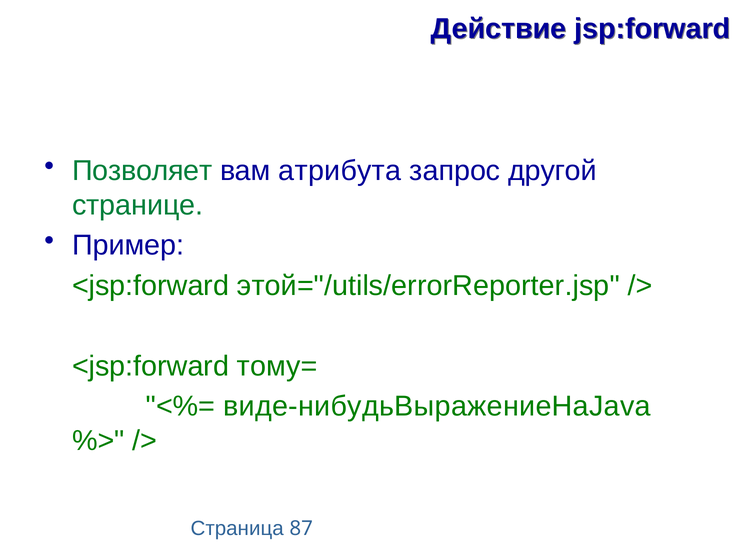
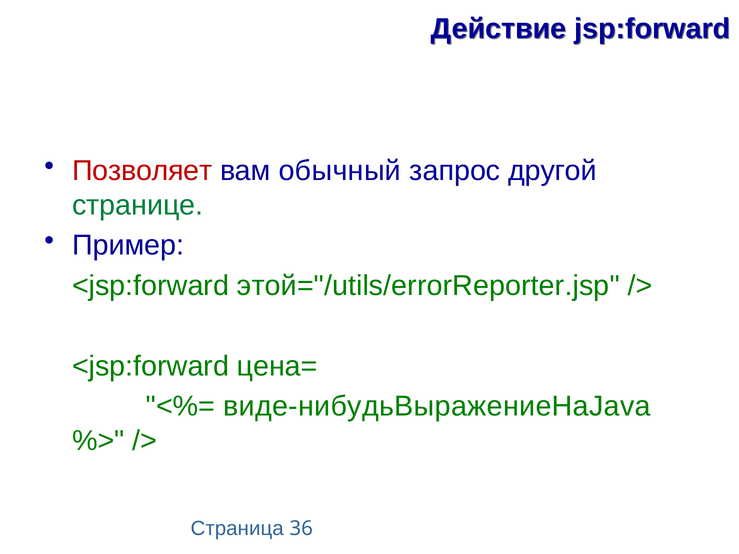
Позволяет colour: green -> red (142, 171)
атрибута: атрибута -> обычный (340, 171)
тому=: тому= -> цена= (277, 366)
87: 87 -> 36 (301, 529)
